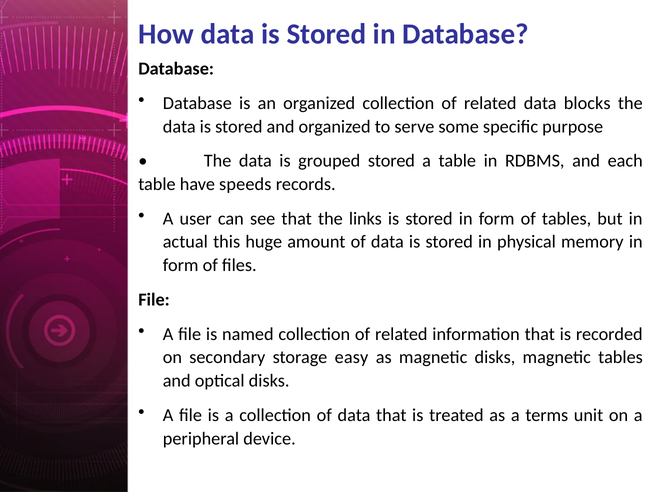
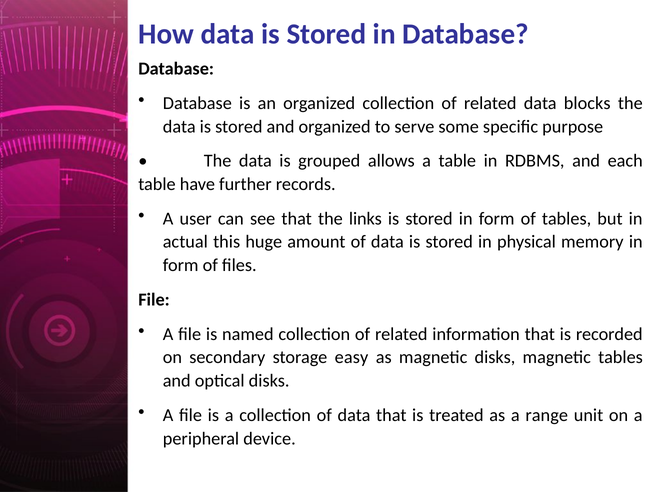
grouped stored: stored -> allows (391, 161)
speeds: speeds -> further (245, 184)
terms: terms -> range (547, 415)
